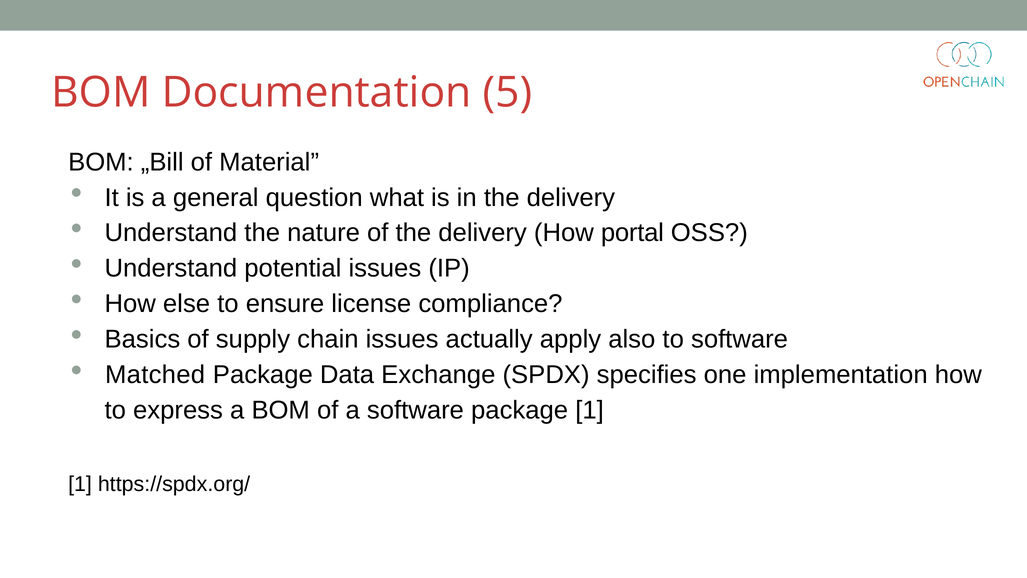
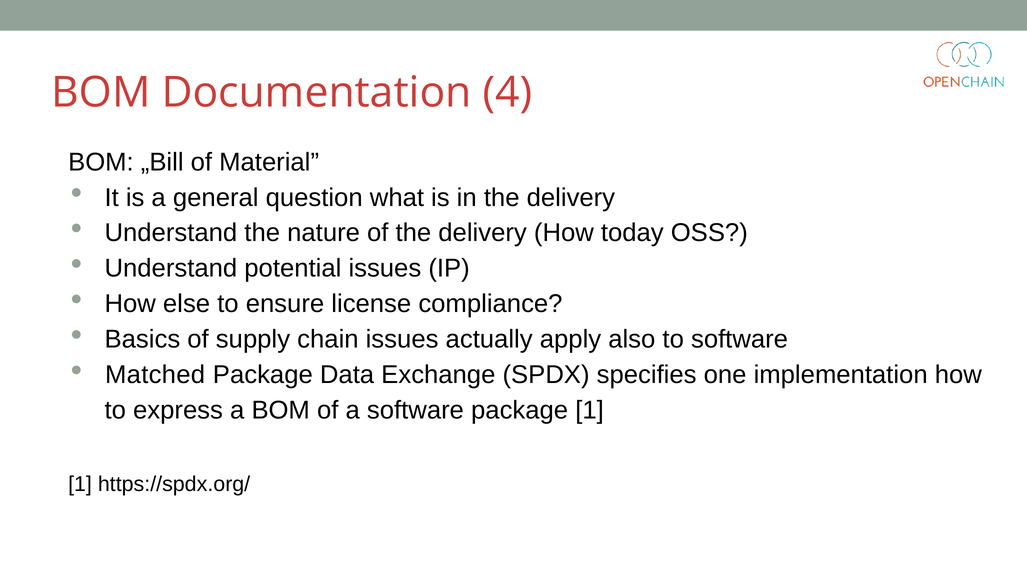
5: 5 -> 4 (507, 93)
portal: portal -> today (632, 233)
